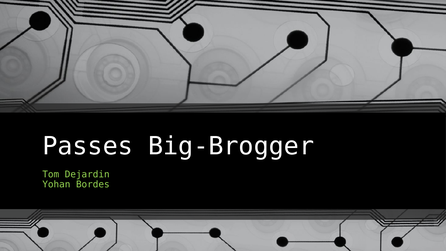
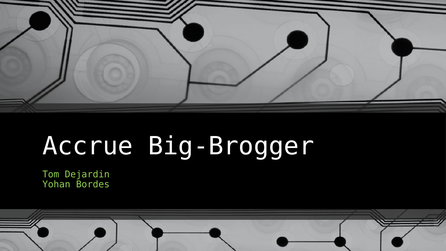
Passes: Passes -> Accrue (88, 146)
